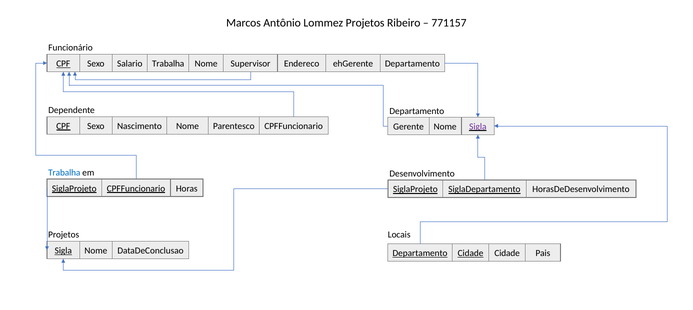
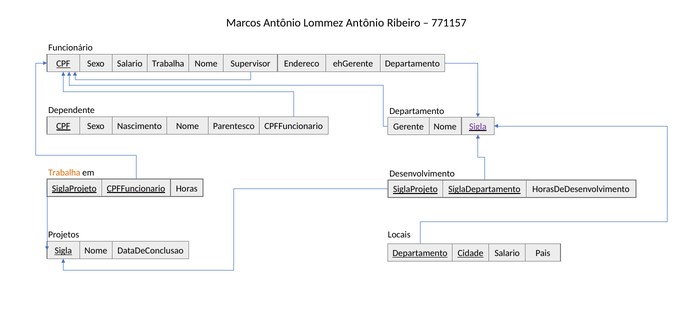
Lommez Projetos: Projetos -> Antônio (365, 23)
Trabalha colour: blue -> orange (64, 173)
Cidade: Cidade -> Salario (507, 253)
